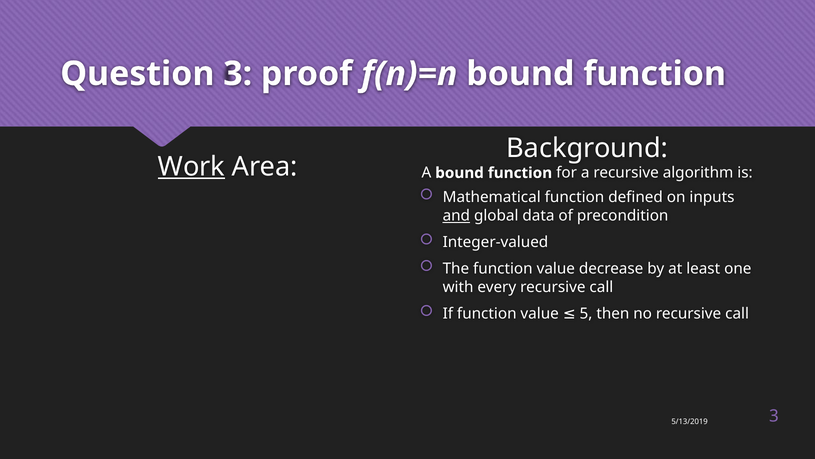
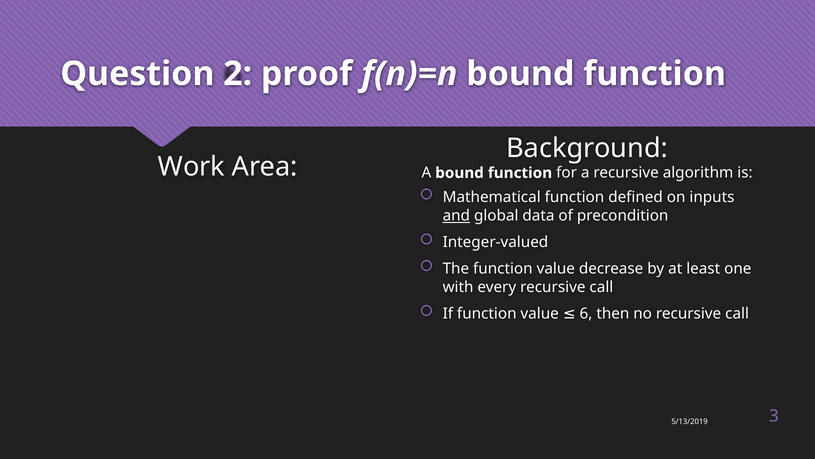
Question 3: 3 -> 2 (238, 74)
Work underline: present -> none (191, 166)
5: 5 -> 6 (586, 313)
